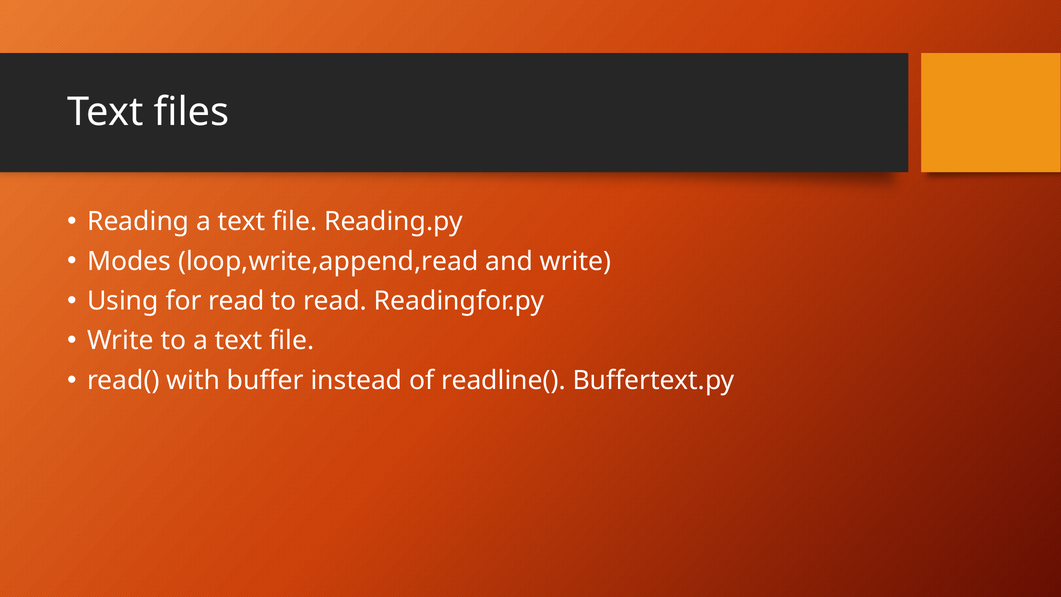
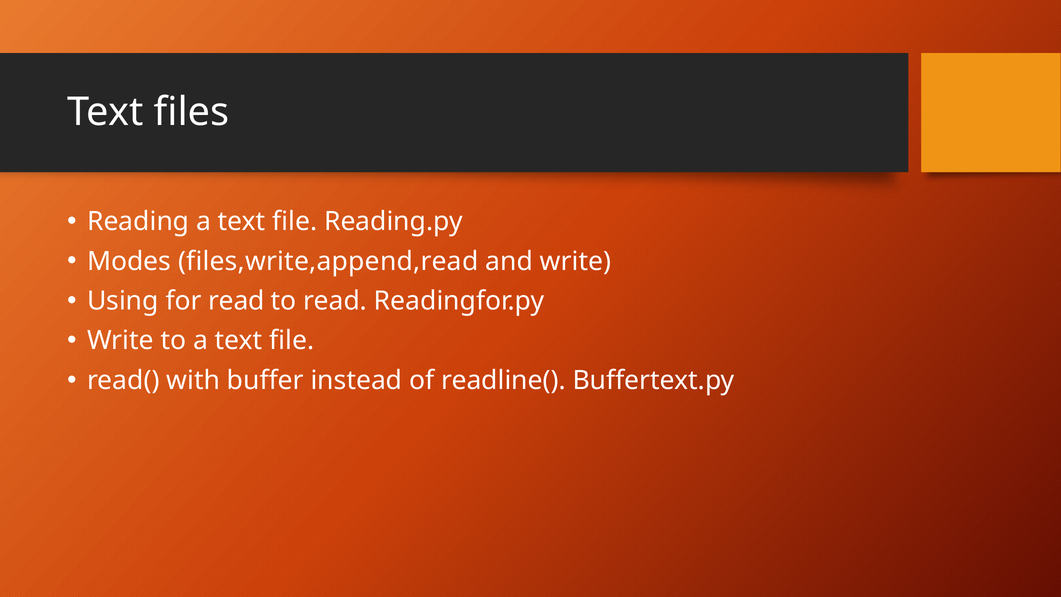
loop,write,append,read: loop,write,append,read -> files,write,append,read (328, 261)
